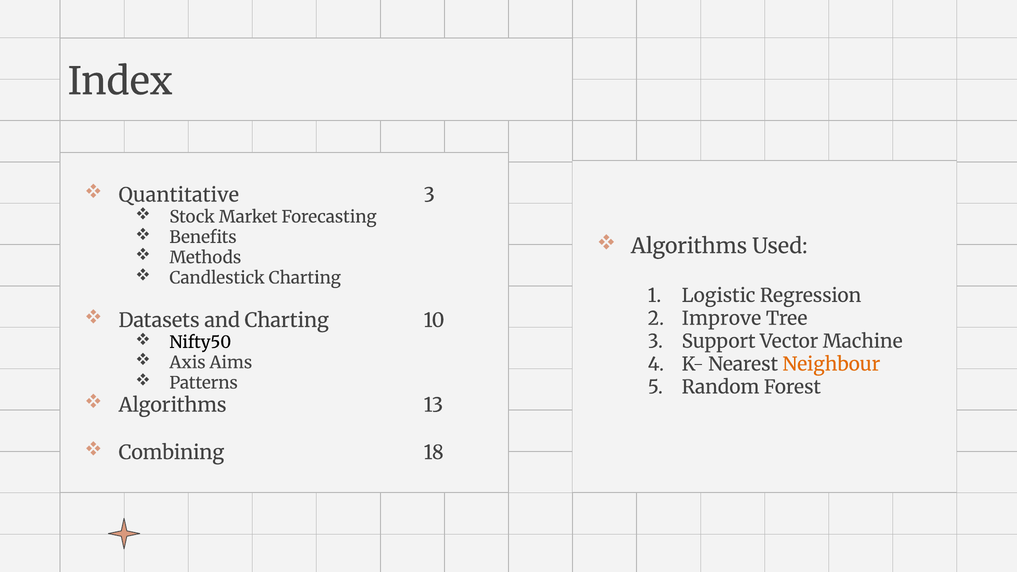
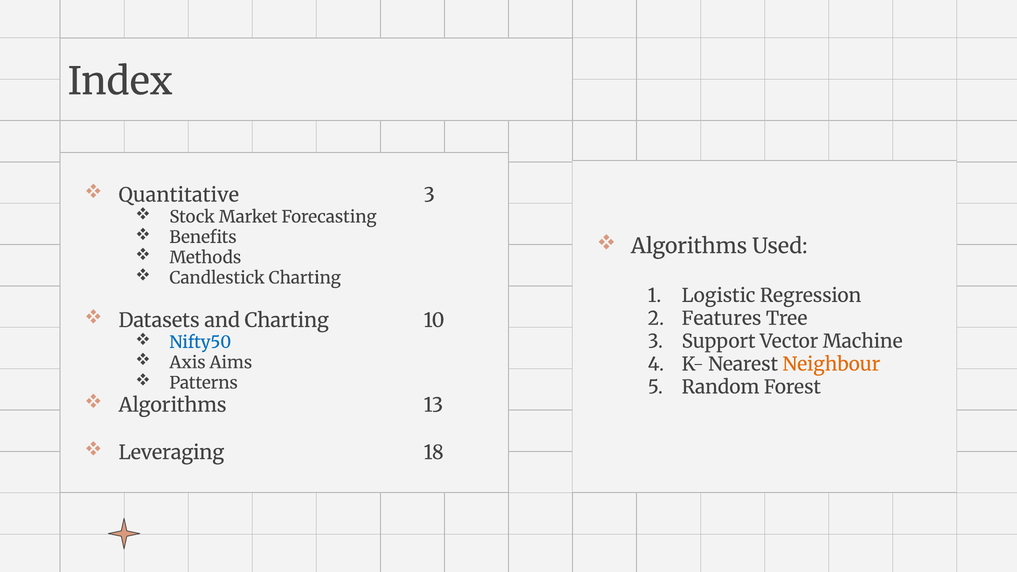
Improve: Improve -> Features (721, 319)
Nifty50 colour: black -> blue (200, 342)
Combining: Combining -> Leveraging (171, 453)
